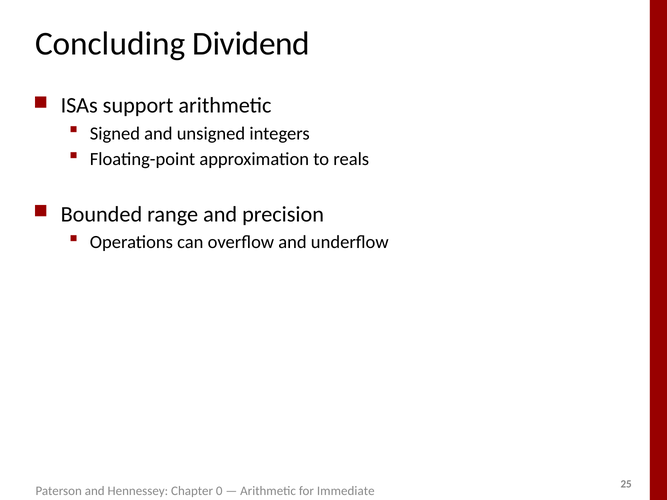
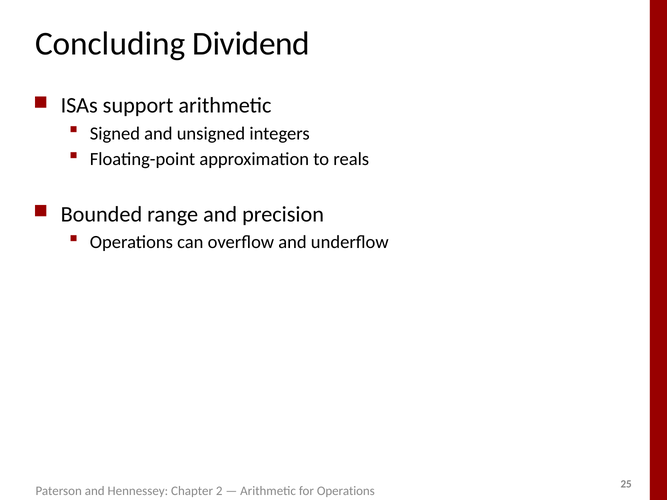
0: 0 -> 2 (219, 491)
for Immediate: Immediate -> Operations (346, 491)
